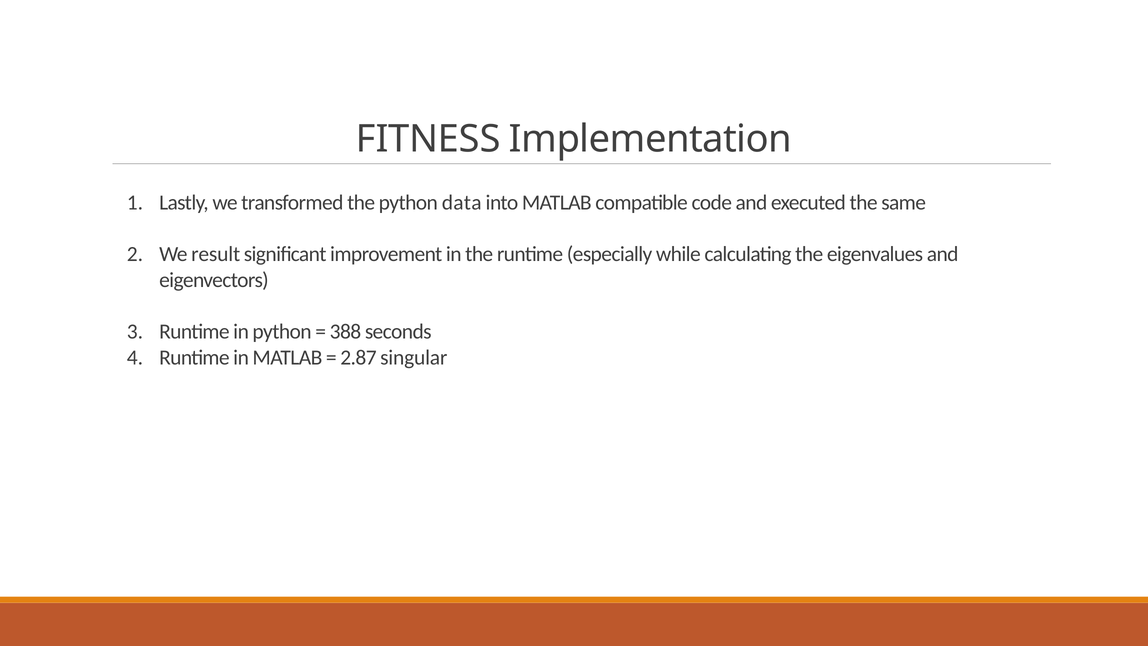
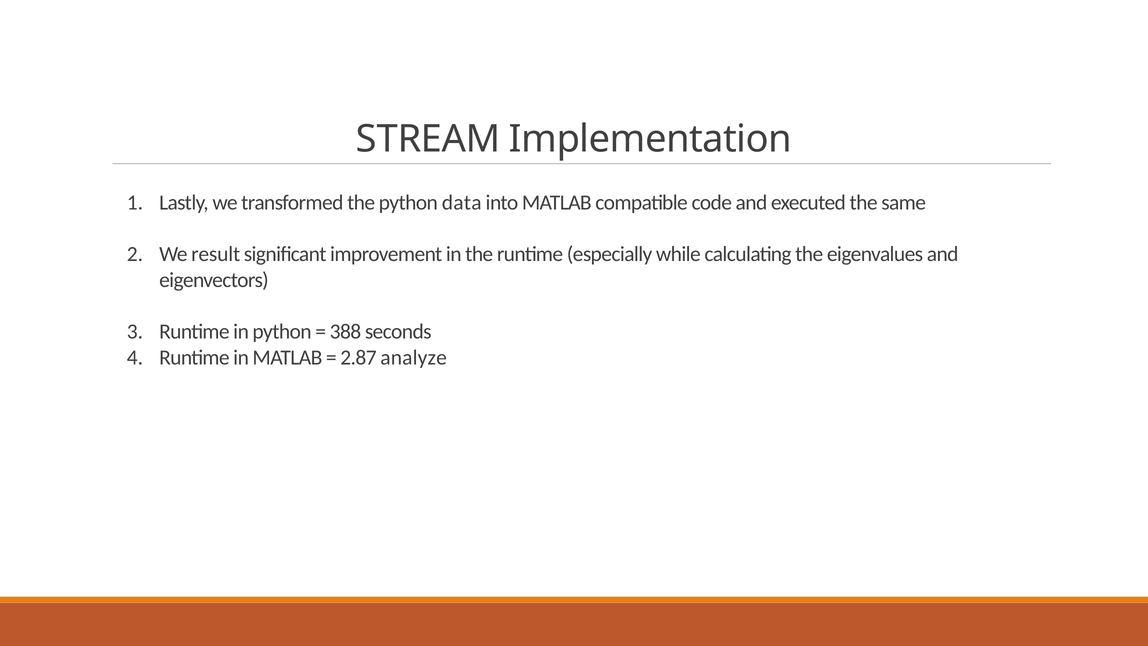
FITNESS: FITNESS -> STREAM (428, 139)
singular: singular -> analyze (414, 357)
